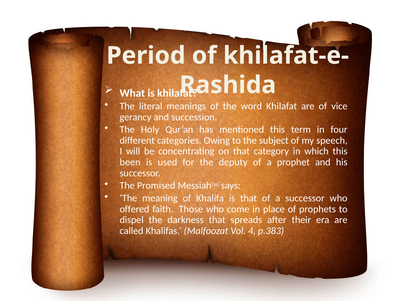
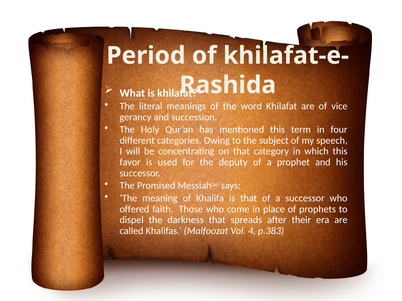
been: been -> favor (130, 162)
